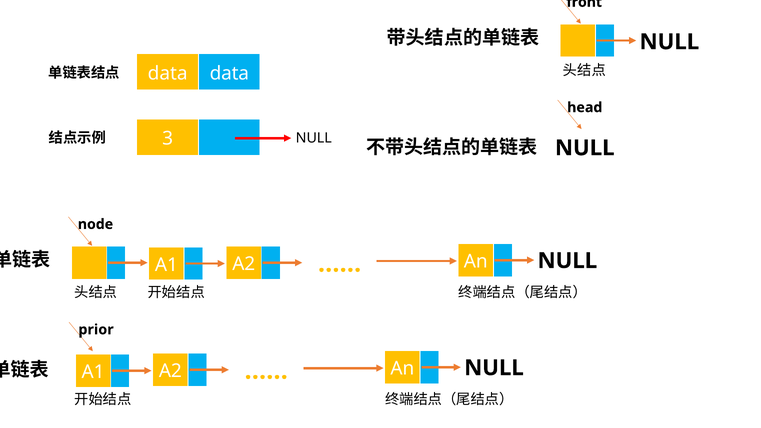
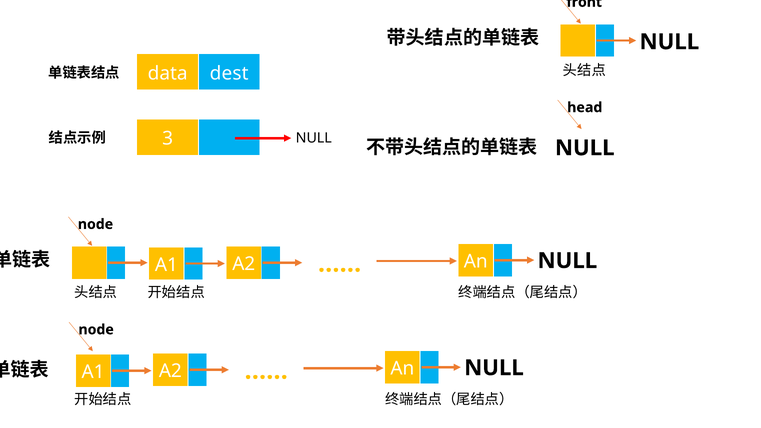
data data: data -> dest (229, 73)
prior: prior -> node (96, 330)
